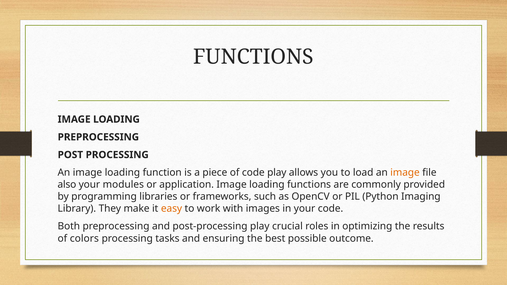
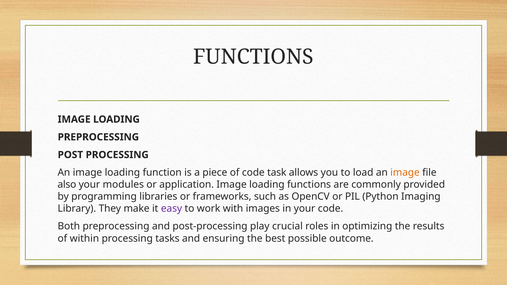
code play: play -> task (277, 173)
easy colour: orange -> purple (171, 209)
colors: colors -> within (84, 239)
